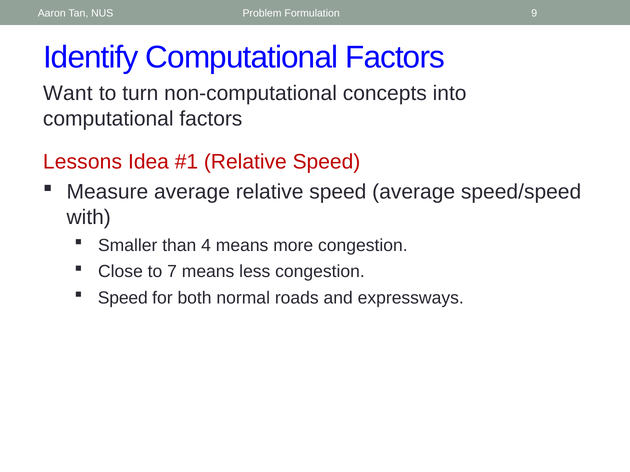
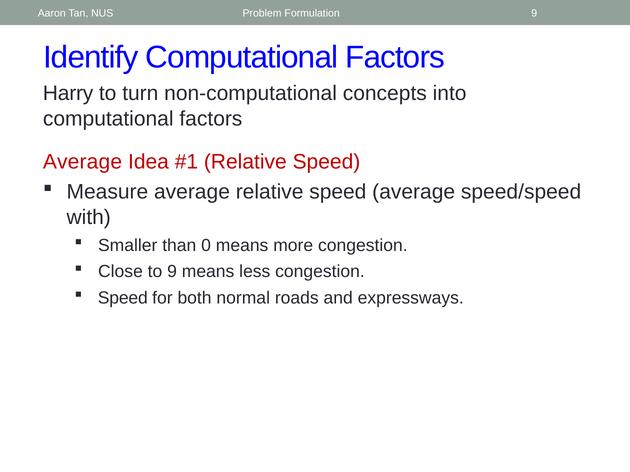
Want: Want -> Harry (68, 94)
Lessons: Lessons -> Average (82, 162)
4: 4 -> 0 (206, 246)
to 7: 7 -> 9 (172, 272)
